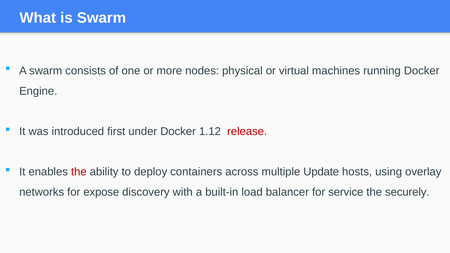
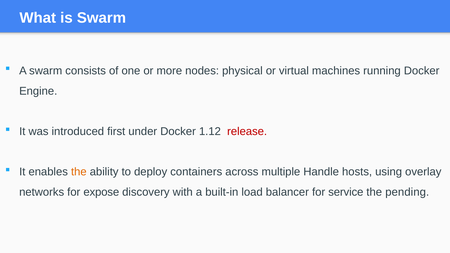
the colour: red -> orange (79, 172)
Update: Update -> Handle (321, 172)
securely: securely -> pending (407, 192)
